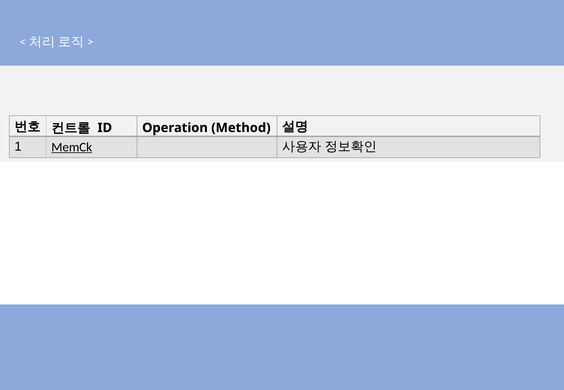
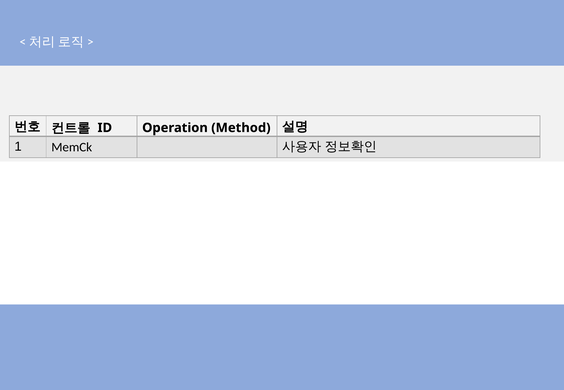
MemCk underline: present -> none (72, 147)
